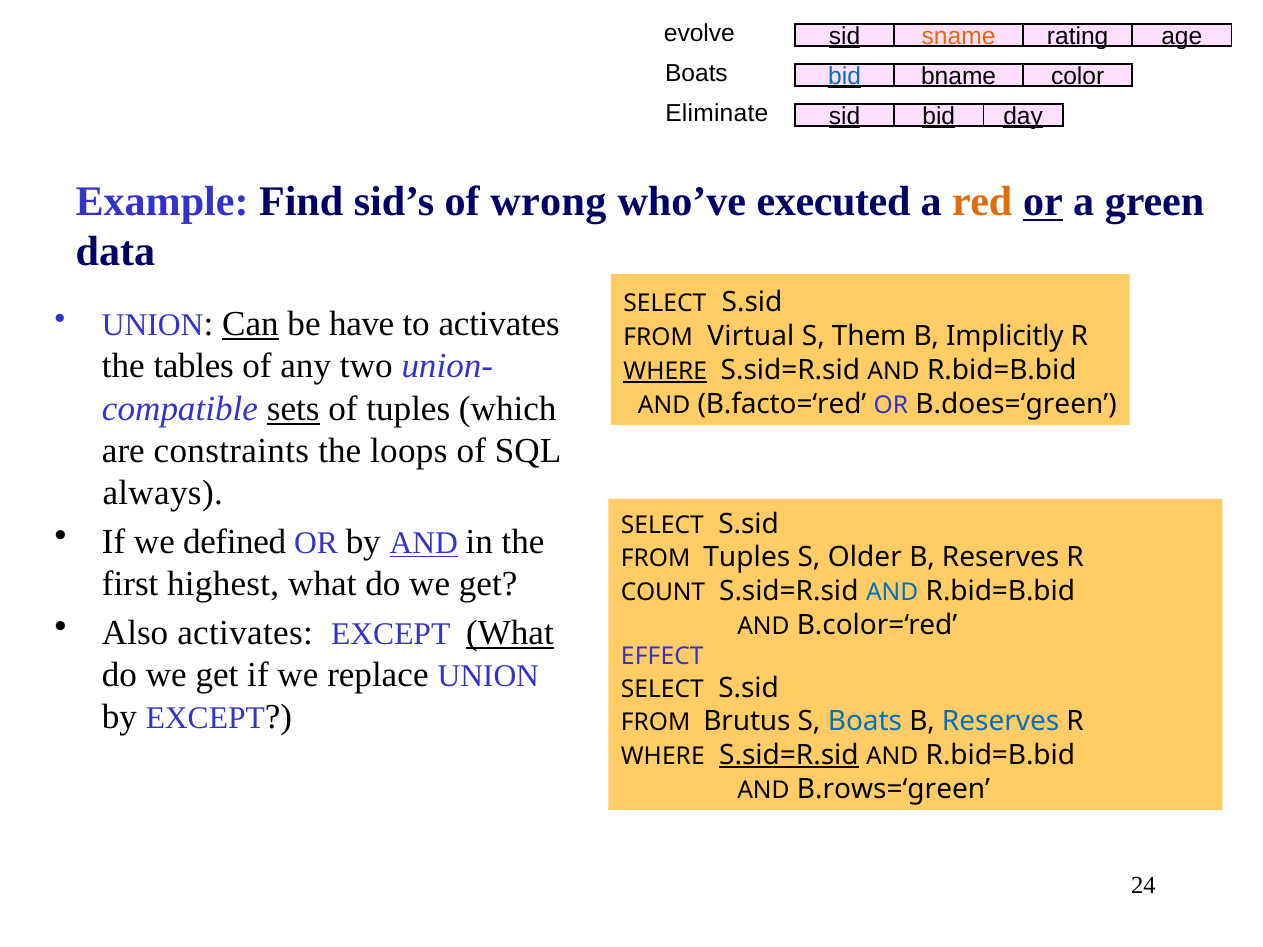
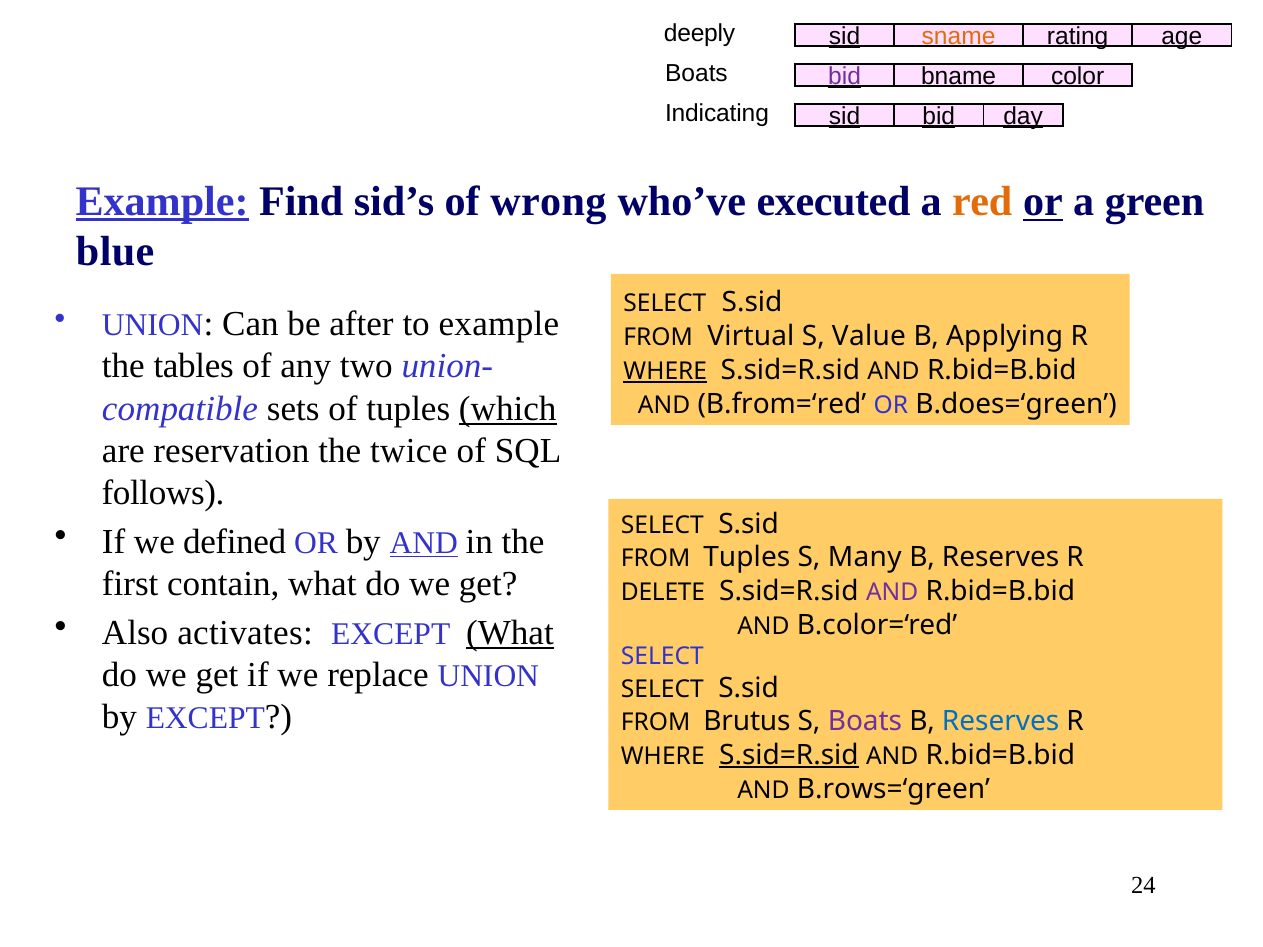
evolve: evolve -> deeply (699, 33)
bid colour: blue -> purple (845, 77)
Eliminate: Eliminate -> Indicating (717, 113)
Example underline: none -> present (162, 201)
data: data -> blue (115, 252)
Can underline: present -> none (250, 324)
have: have -> after (362, 324)
to activates: activates -> example (499, 324)
Them: Them -> Value (869, 337)
Implicitly: Implicitly -> Applying (1005, 337)
sets underline: present -> none (293, 409)
which underline: none -> present (508, 409)
B.facto=‘red: B.facto=‘red -> B.from=‘red (782, 404)
constraints: constraints -> reservation (231, 451)
loops: loops -> twice (409, 451)
always: always -> follows (163, 493)
Older: Older -> Many (865, 558)
highest: highest -> contain (223, 584)
COUNT: COUNT -> DELETE (663, 592)
AND colour: blue -> purple (892, 592)
EFFECT: EFFECT -> SELECT (662, 656)
Boats colour: blue -> purple (865, 722)
